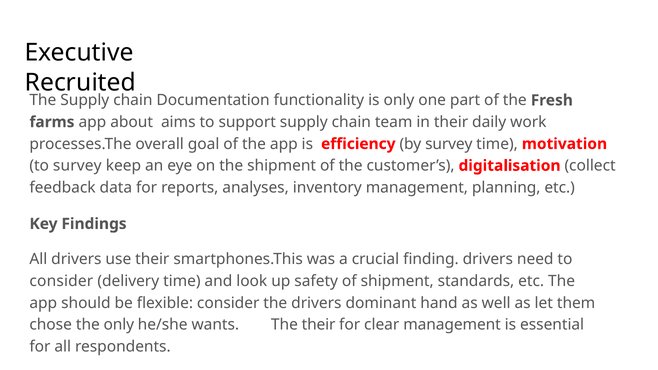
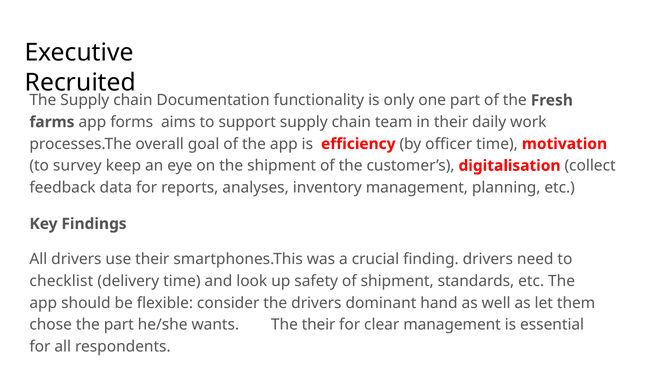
about: about -> forms (132, 122)
by survey: survey -> officer (449, 144)
consider: consider -> checklist (61, 281)
the only: only -> part (119, 325)
